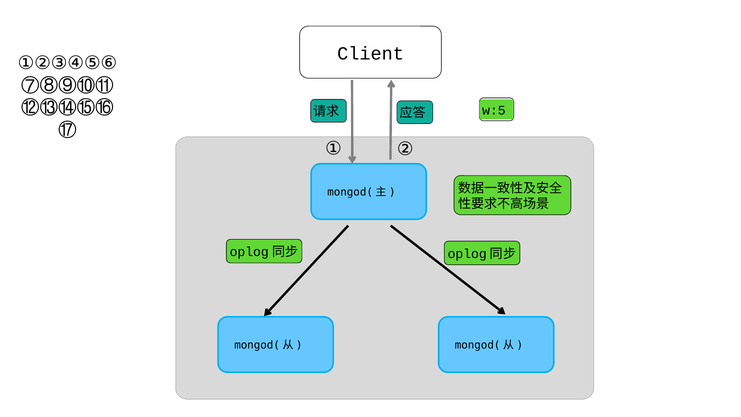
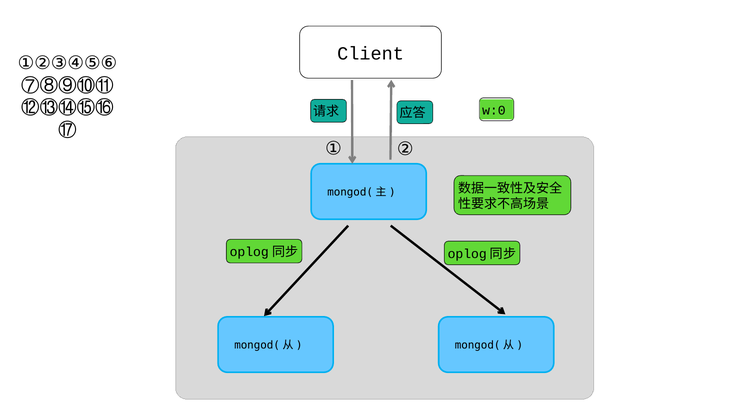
w:5: w:5 -> w:0 (494, 110)
